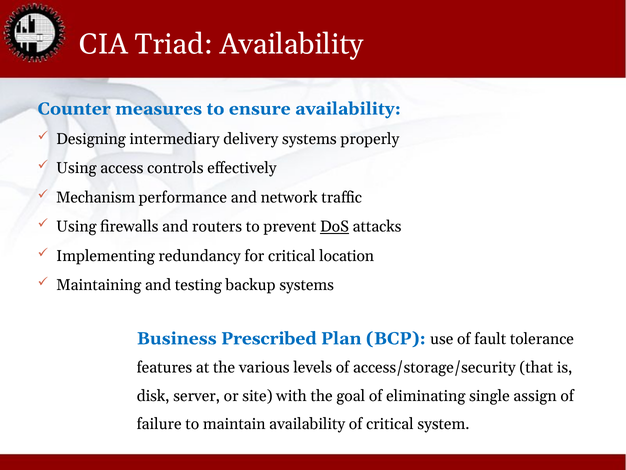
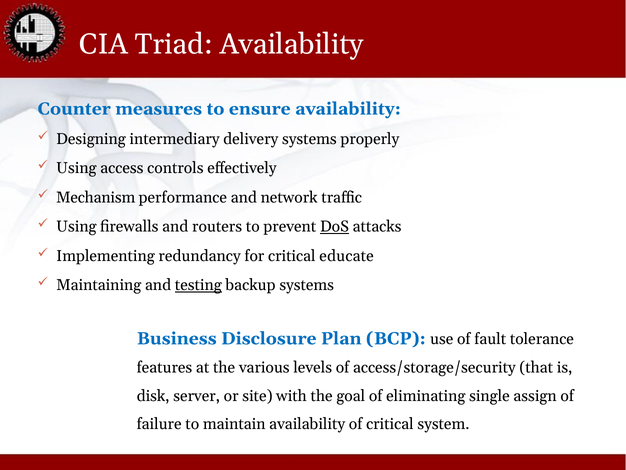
location: location -> educate (347, 256)
testing underline: none -> present (198, 285)
Prescribed: Prescribed -> Disclosure (269, 338)
